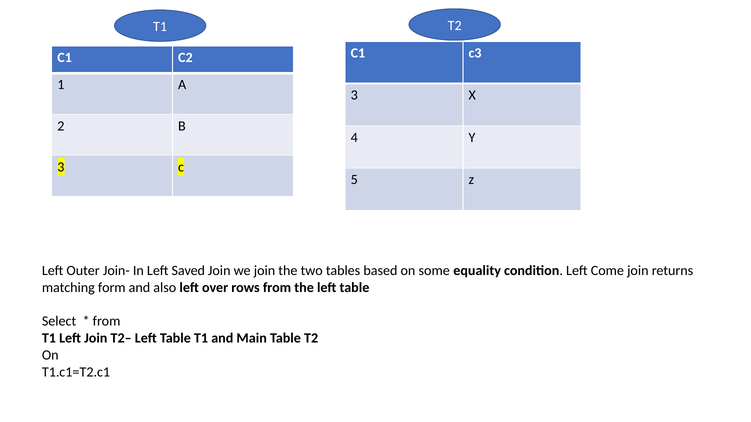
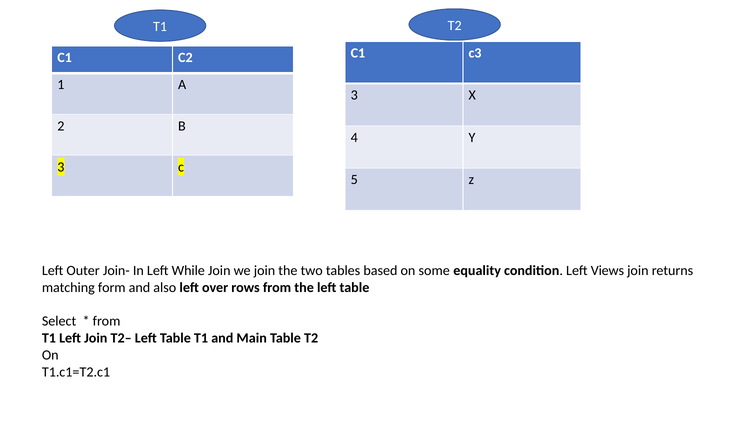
Saved: Saved -> While (188, 271)
Come: Come -> Views (607, 271)
